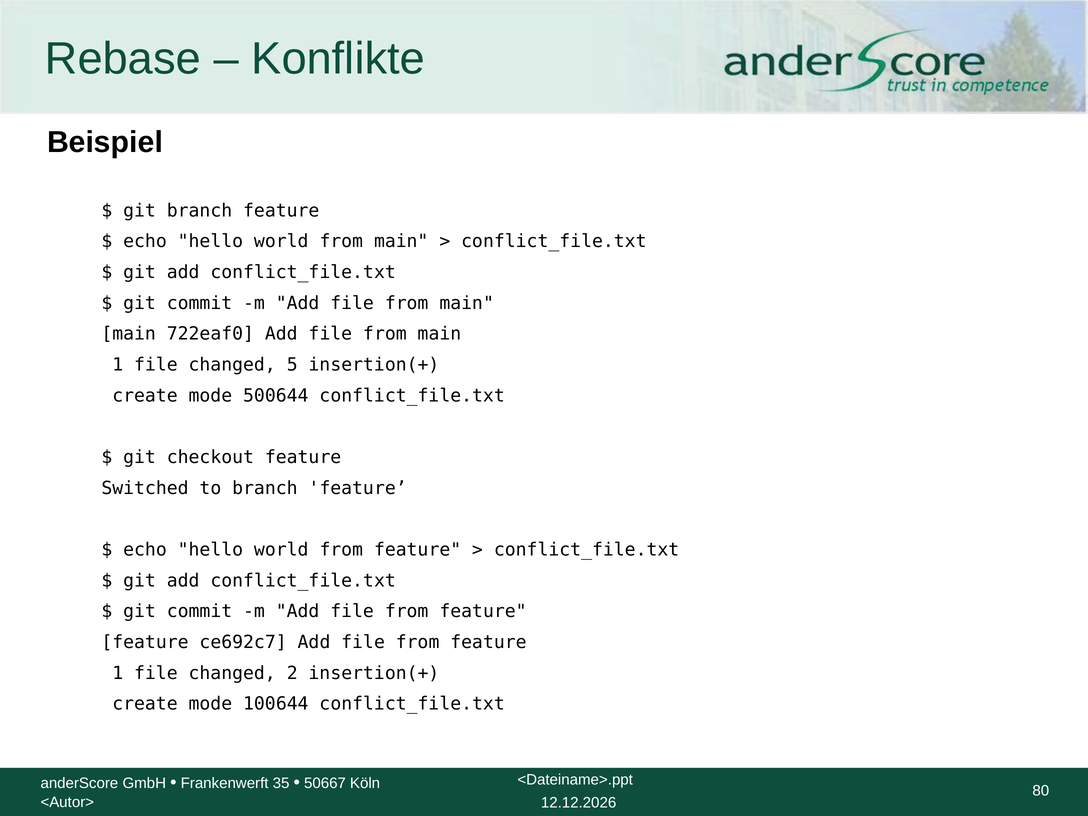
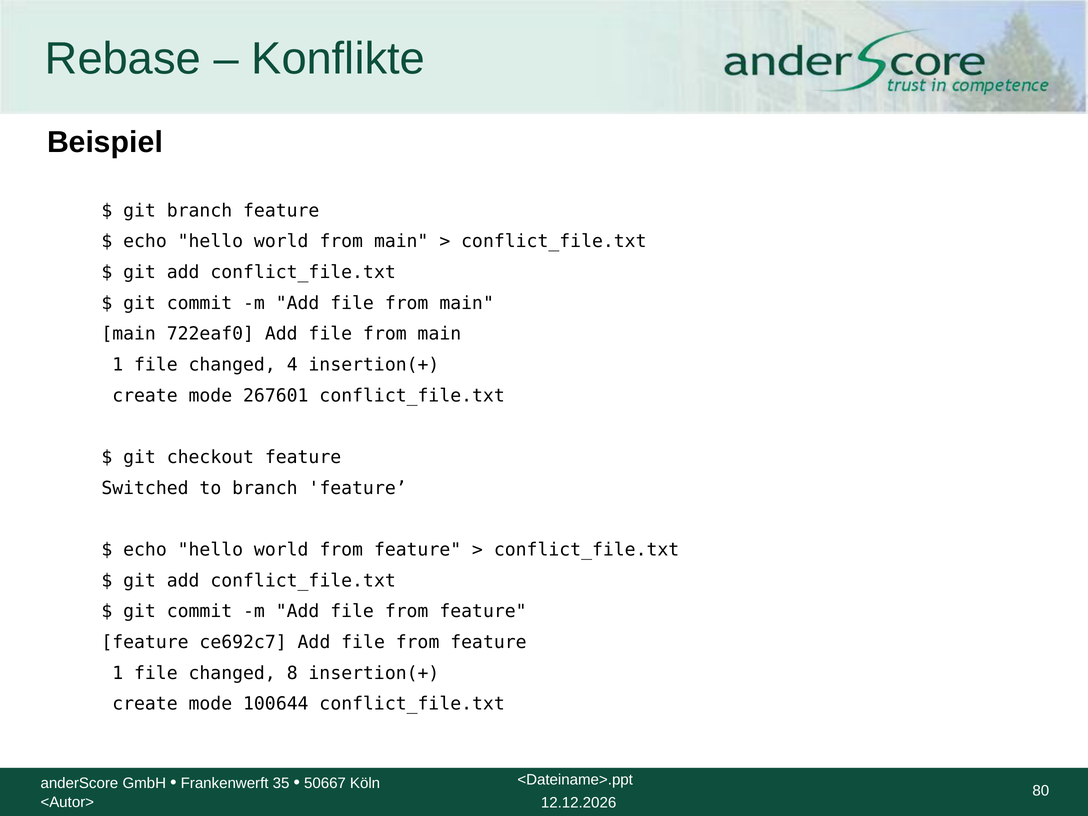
5: 5 -> 4 (292, 365)
500644: 500644 -> 267601 (276, 396)
2: 2 -> 8 (292, 673)
